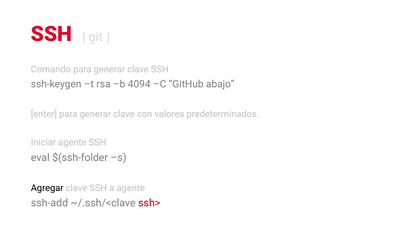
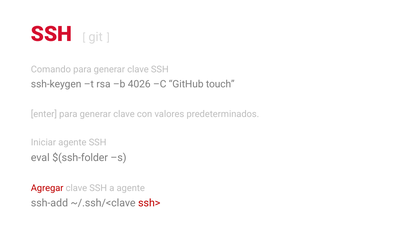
4094: 4094 -> 4026 (139, 84)
abajo: abajo -> touch (220, 84)
Agregar colour: black -> red (47, 188)
